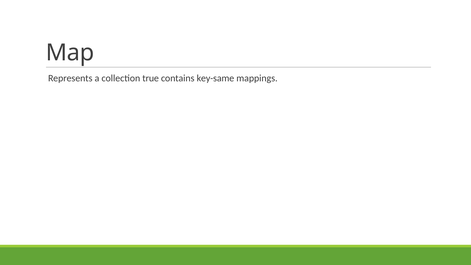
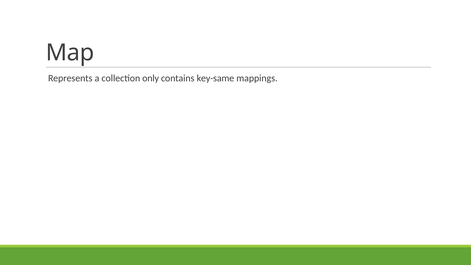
true: true -> only (151, 78)
